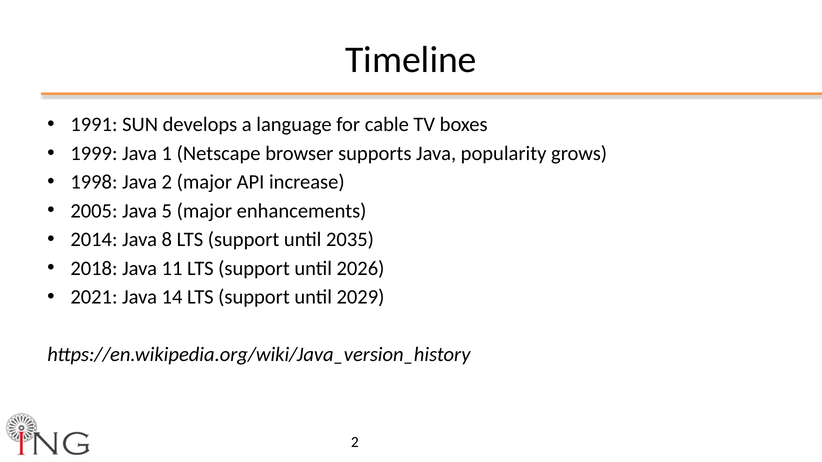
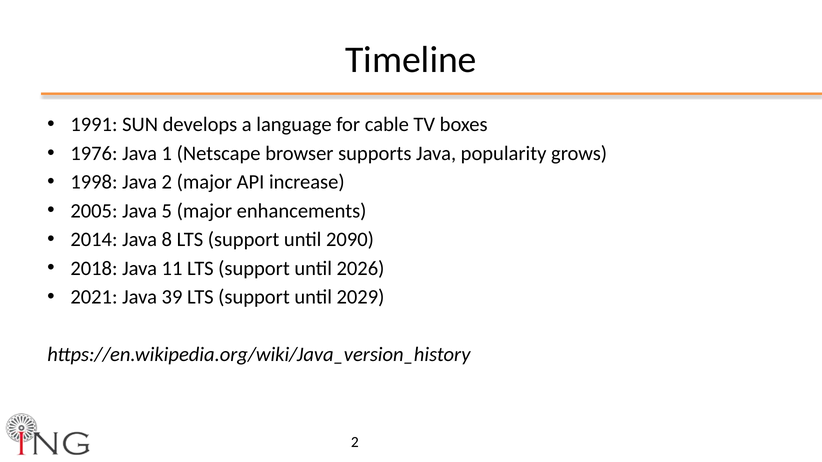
1999: 1999 -> 1976 (94, 154)
2035: 2035 -> 2090 (350, 240)
14: 14 -> 39 (172, 297)
